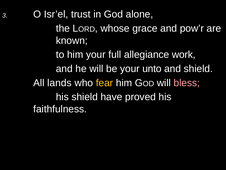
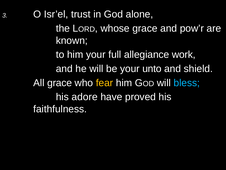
All lands: lands -> grace (60, 83)
bless colour: pink -> light blue (187, 83)
his shield: shield -> adore (85, 97)
